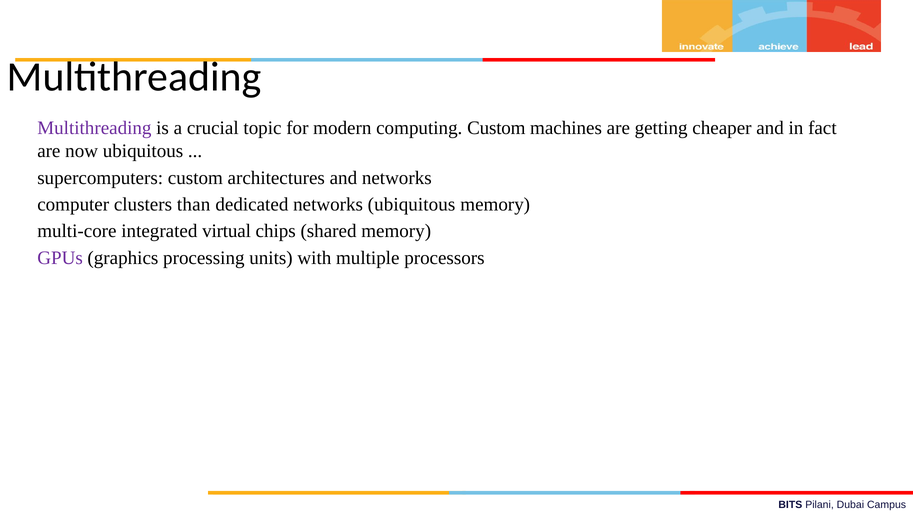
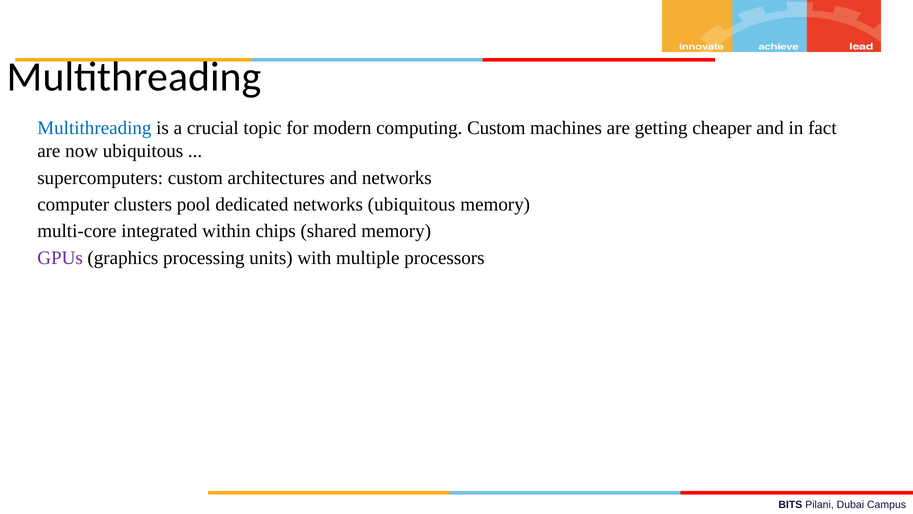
Multithreading colour: purple -> blue (94, 128)
than: than -> pool (194, 204)
virtual: virtual -> within (226, 231)
